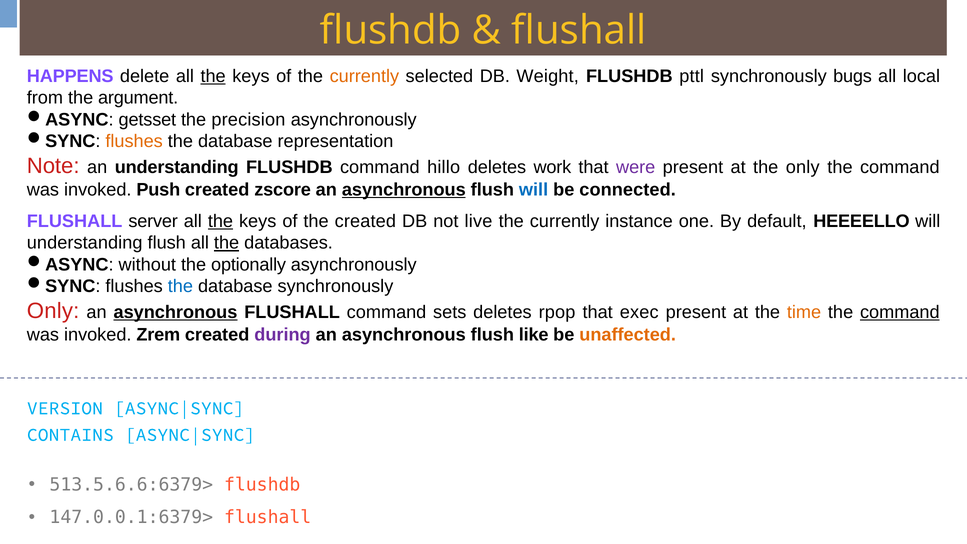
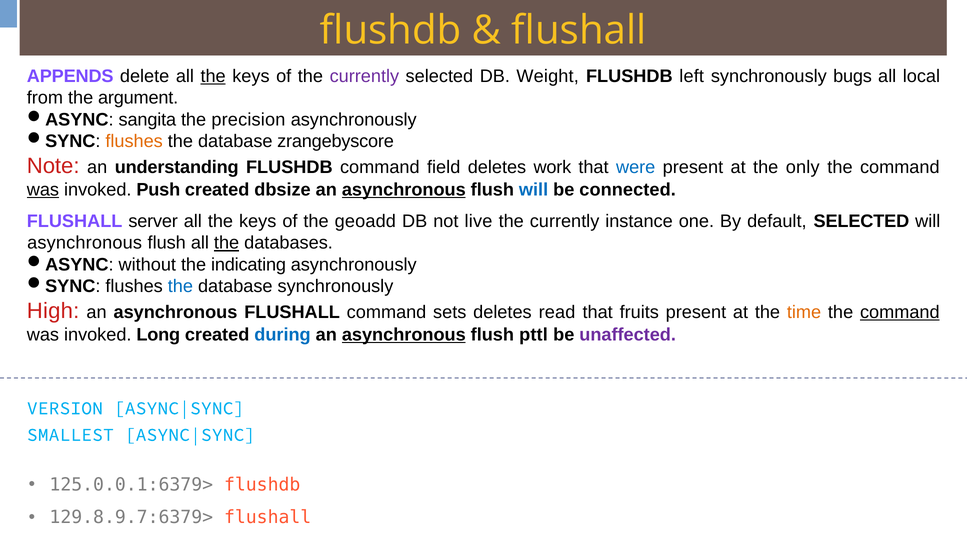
HAPPENS: HAPPENS -> APPENDS (70, 76)
currently colour: orange -> purple (364, 76)
pttl: pttl -> left (692, 76)
getsset: getsset -> sangita (147, 120)
representation: representation -> zrangebyscore (336, 141)
hillo: hillo -> field (444, 167)
were colour: purple -> blue (636, 167)
was underline: none -> present (43, 190)
zscore: zscore -> dbsize (283, 190)
the underline: present -> none (220, 221)
the created: created -> geoadd (365, 221)
default HEEEELLO: HEEEELLO -> SELECTED (861, 221)
understanding: understanding -> asynchronous (85, 243)
optionally: optionally -> indicating (249, 265)
Only: Only -> High (53, 311)
asynchronous underline: present -> none (175, 312)
rpop: rpop -> read (557, 312)
exec: exec -> fruits (639, 312)
Zrem: Zrem -> Long (158, 335)
during colour: purple -> blue (283, 335)
asynchronous underline: none -> present (404, 335)
like: like -> pttl (533, 335)
unaffected colour: orange -> purple (628, 335)
CONTAINS: CONTAINS -> SMALLEST (70, 435)
513.5.6.6:6379>: 513.5.6.6:6379> -> 125.0.0.1:6379> (131, 485)
147.0.0.1:6379>: 147.0.0.1:6379> -> 129.8.9.7:6379> (131, 517)
